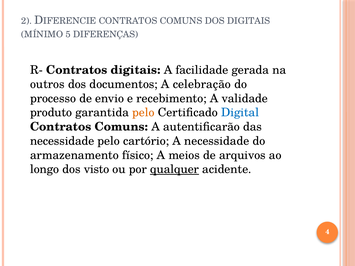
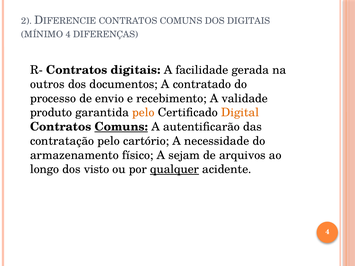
MÍNIMO 5: 5 -> 4 (68, 34)
celebração: celebração -> contratado (202, 84)
Digital colour: blue -> orange (240, 113)
Comuns underline: none -> present (121, 127)
necessidade: necessidade -> contratação (62, 141)
meios: meios -> sejam (184, 155)
